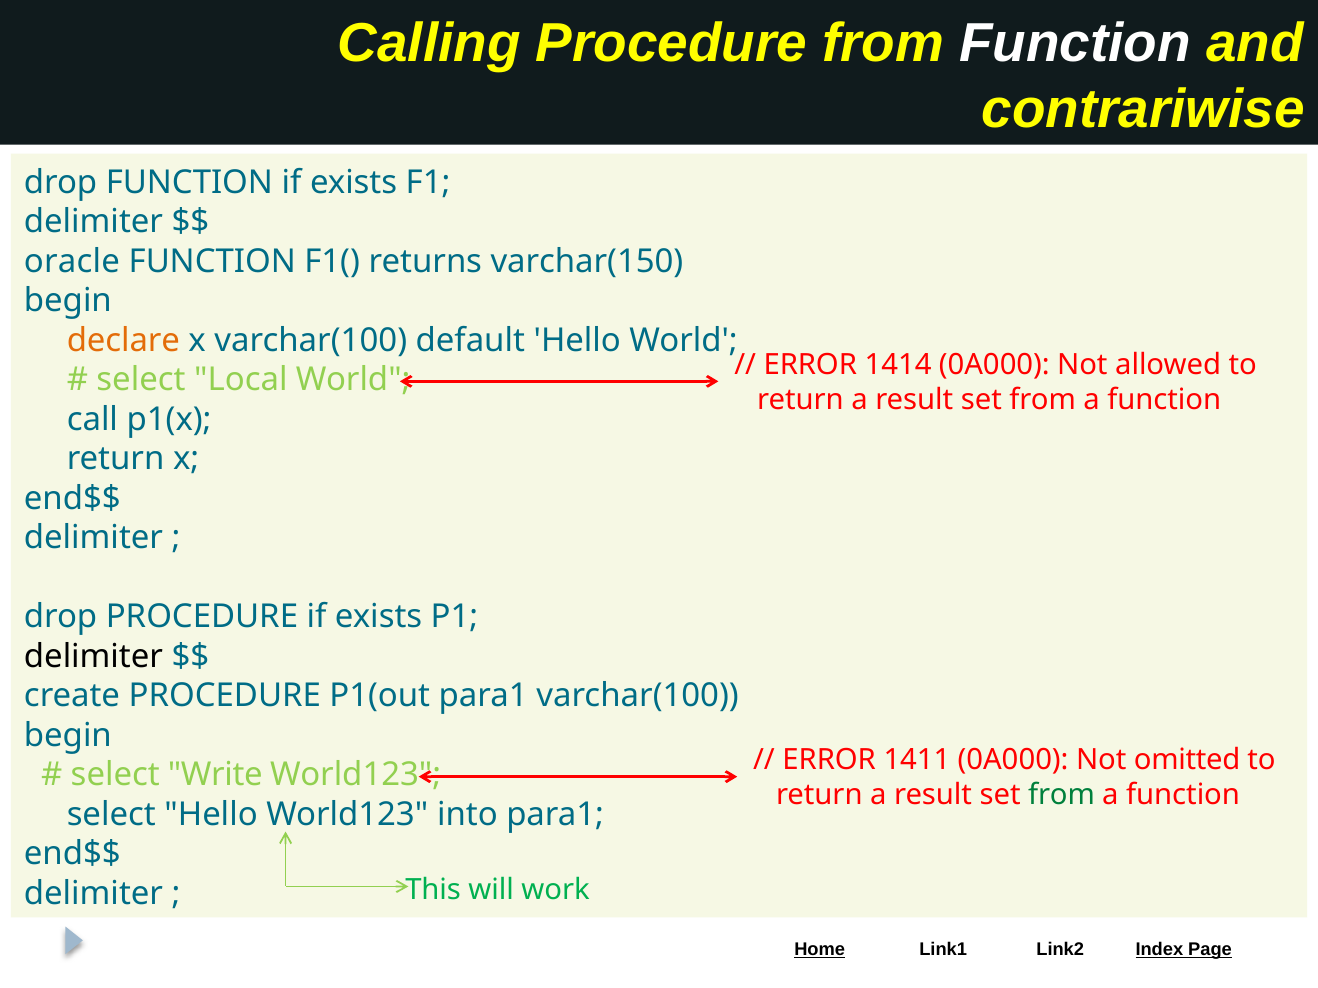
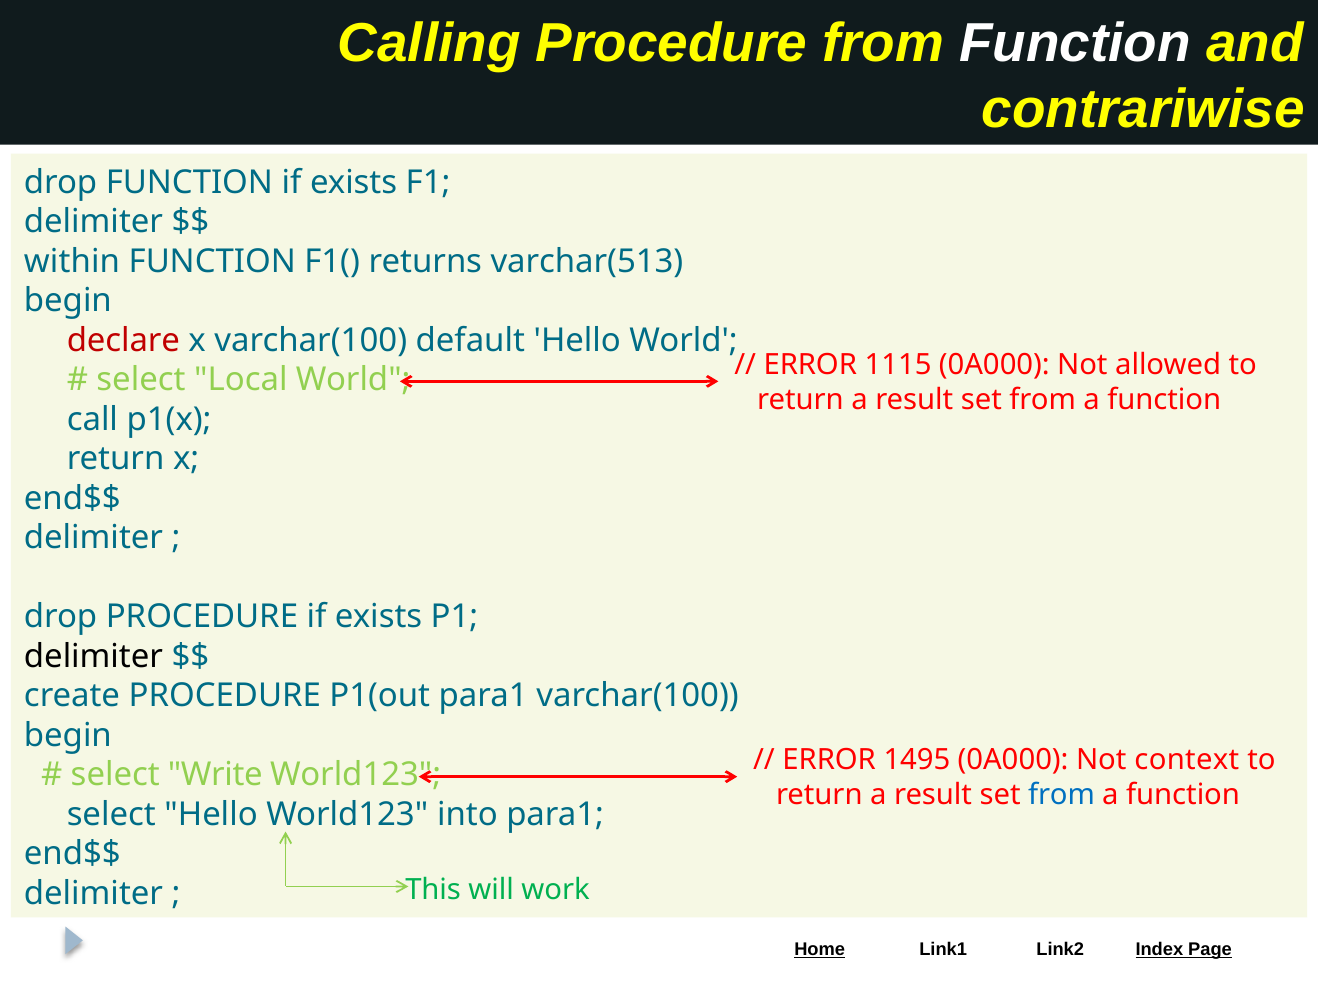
oracle: oracle -> within (72, 261)
varchar(150: varchar(150 -> varchar(513 (587, 261)
declare colour: orange -> red (123, 340)
1414: 1414 -> 1115 (898, 365)
1411: 1411 -> 1495 (917, 761)
omitted: omitted -> context (1187, 761)
from colour: green -> blue (1062, 796)
